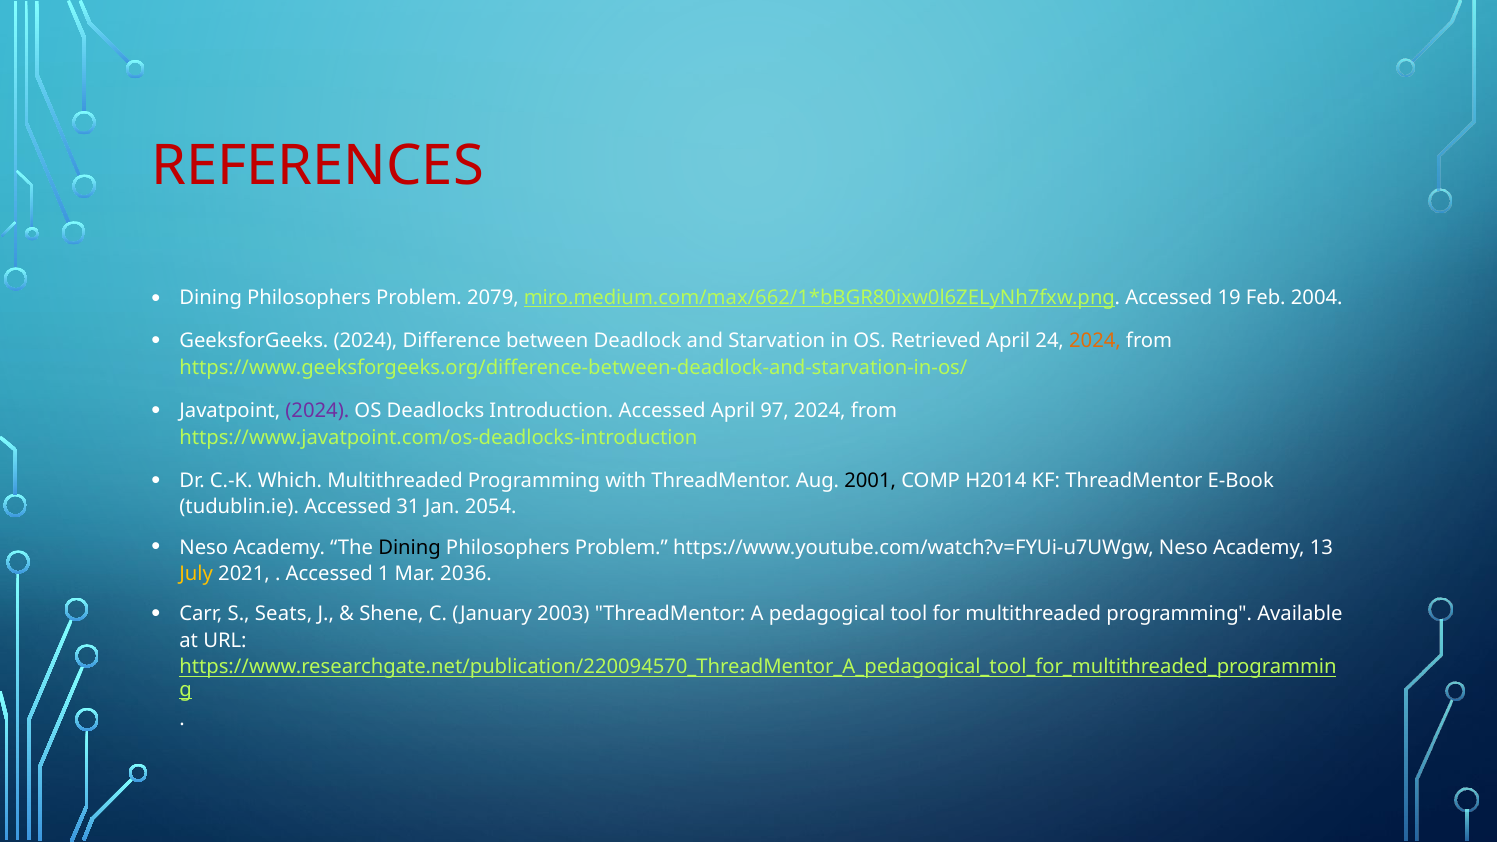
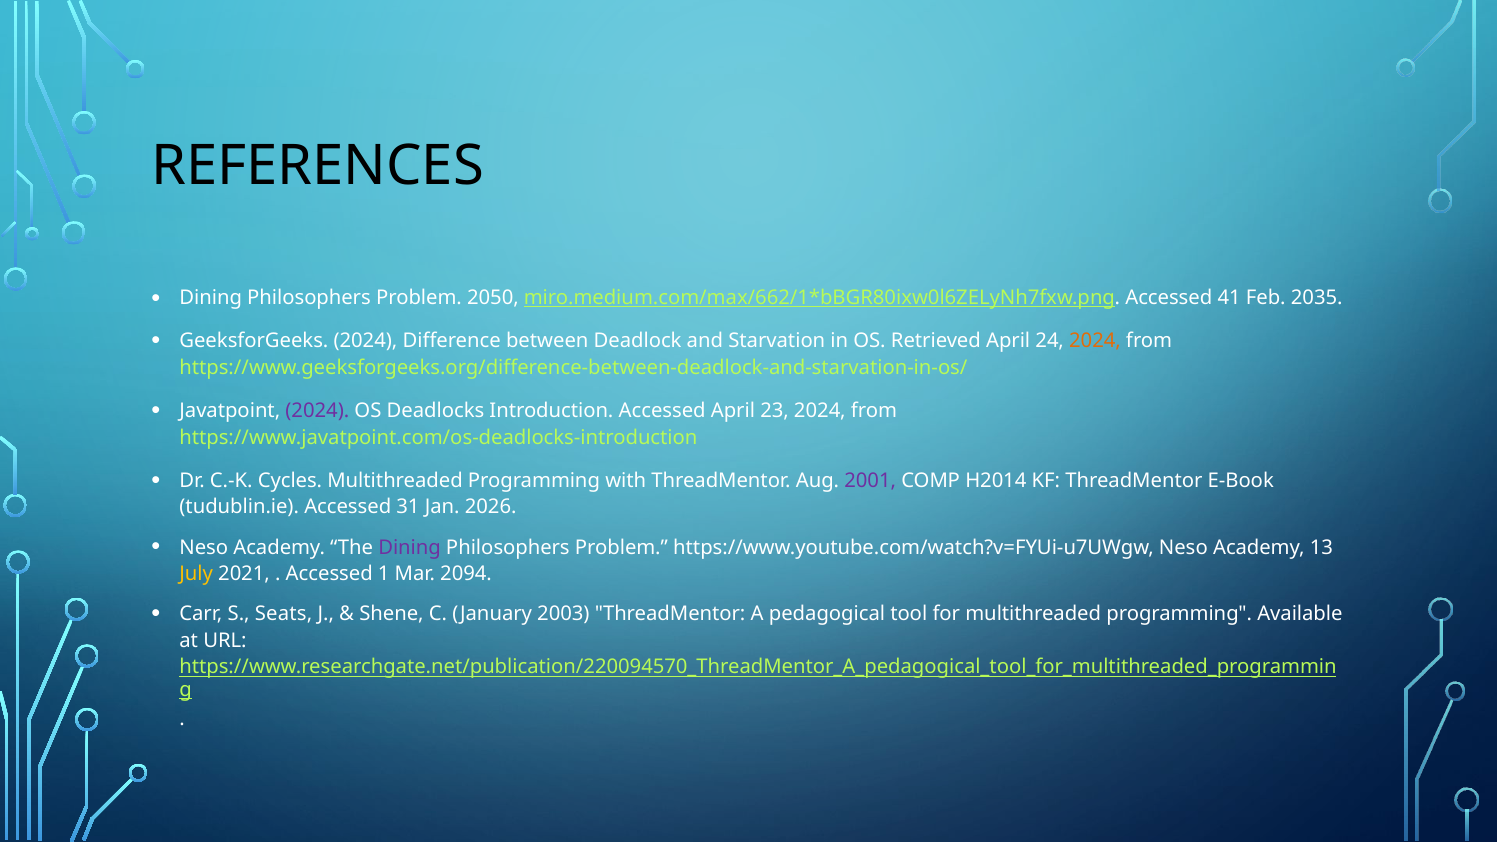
REFERENCES colour: red -> black (318, 166)
2079: 2079 -> 2050 (493, 298)
19: 19 -> 41 (1229, 298)
2004: 2004 -> 2035 (1317, 298)
97: 97 -> 23 (775, 411)
Which: Which -> Cycles (290, 481)
2001 colour: black -> purple (870, 481)
2054: 2054 -> 2026 (491, 507)
Dining colour: black -> purple (410, 548)
2036: 2036 -> 2094 (466, 574)
